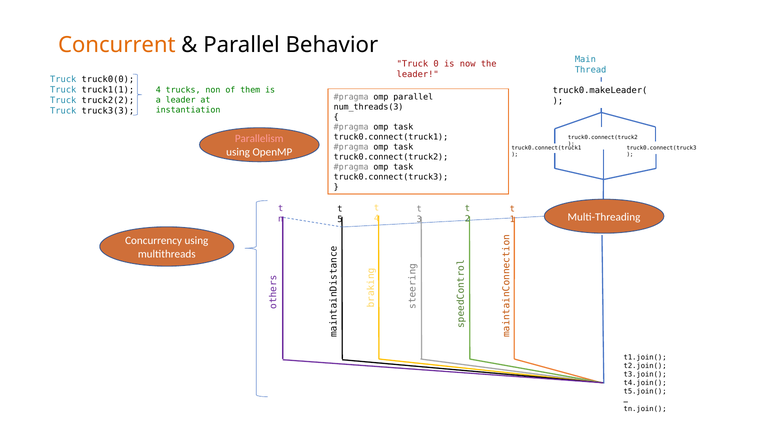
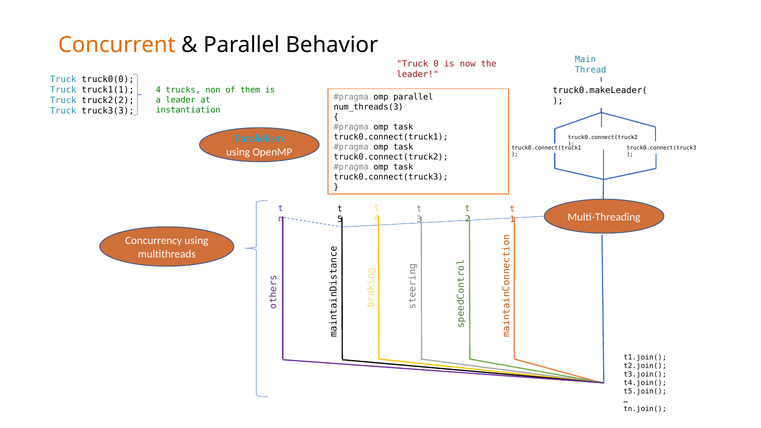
Parallelism colour: pink -> light blue (259, 139)
